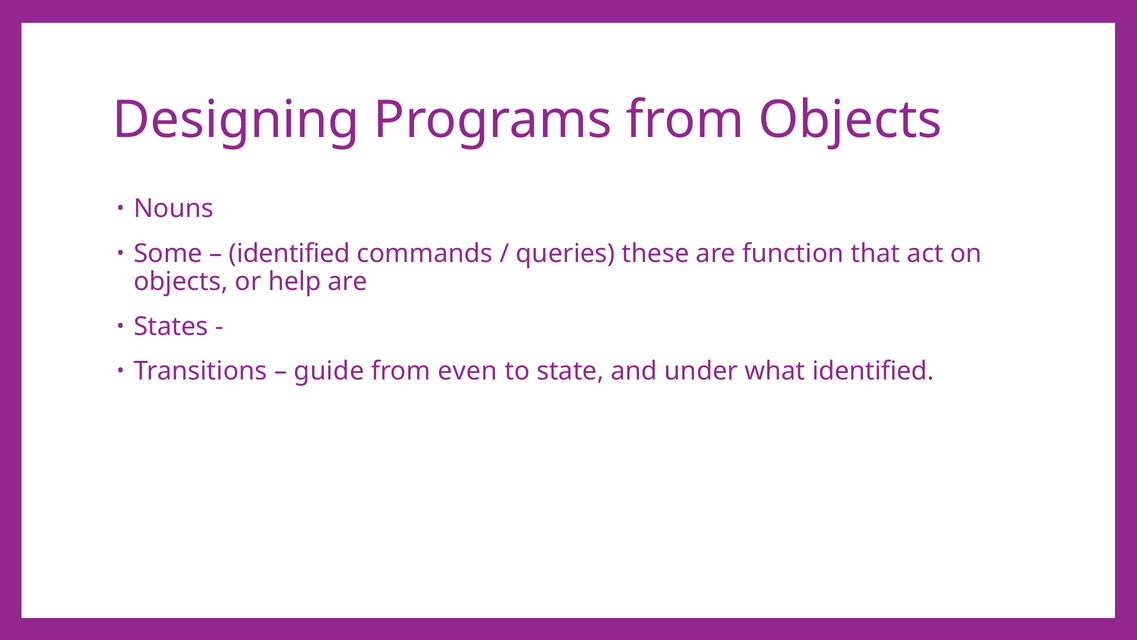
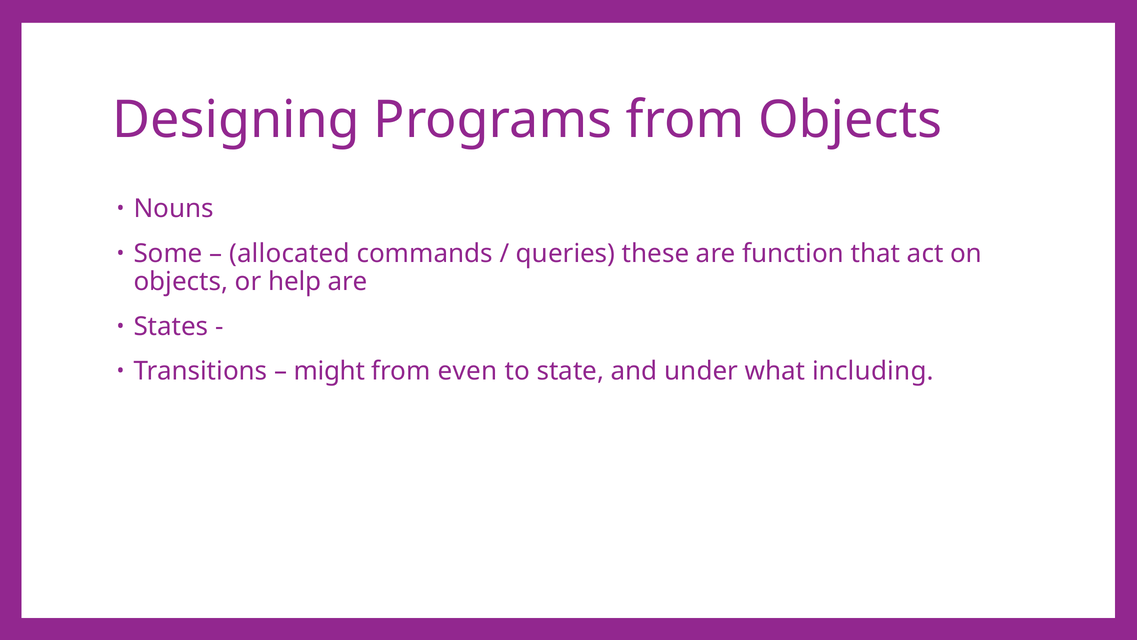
identified: identified -> allocated (289, 253)
guide: guide -> might (329, 371)
what identified: identified -> including (873, 371)
